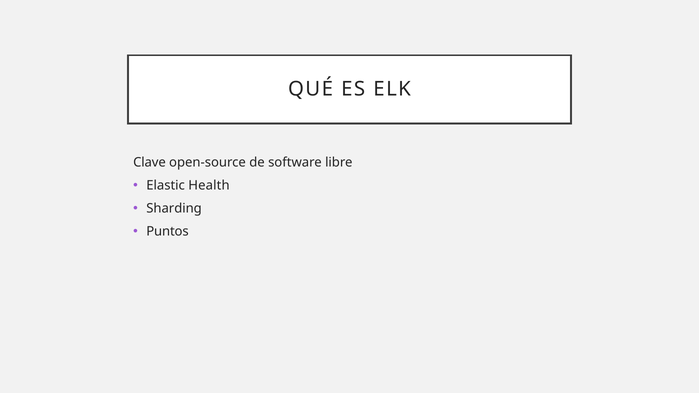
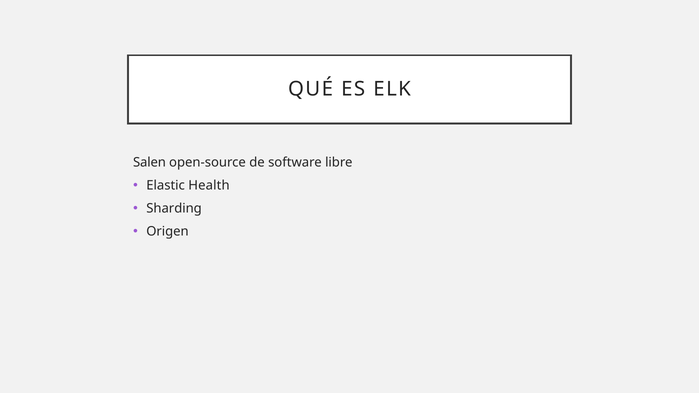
Clave: Clave -> Salen (149, 163)
Puntos: Puntos -> Origen (167, 232)
